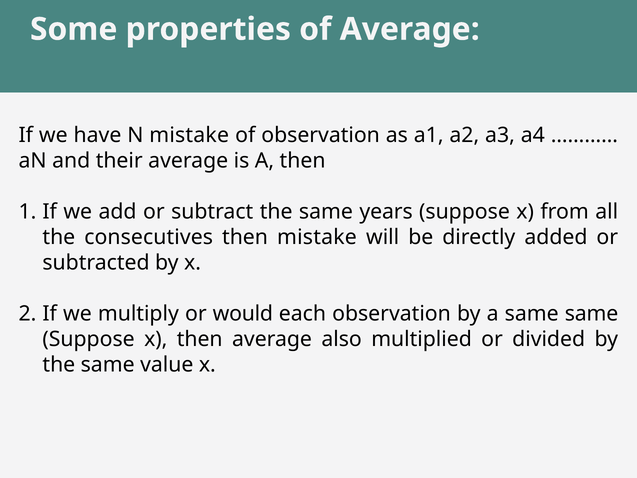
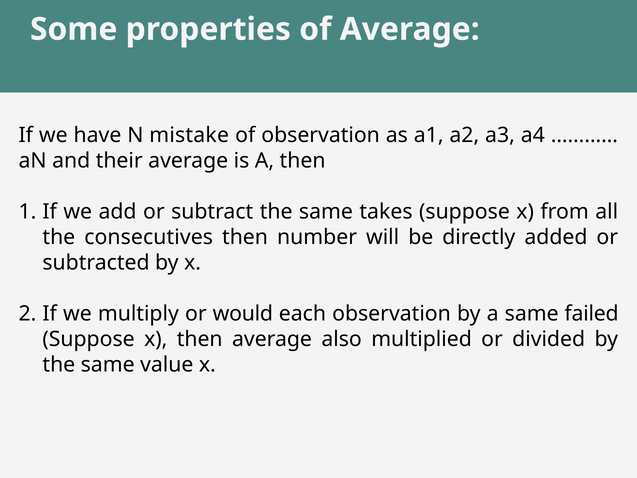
years: years -> takes (386, 212)
then mistake: mistake -> number (317, 237)
same same: same -> failed (592, 313)
